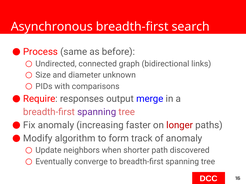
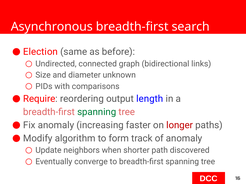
Process: Process -> Election (40, 52)
responses: responses -> reordering (82, 99)
merge: merge -> length (150, 99)
spanning colour: purple -> green (97, 112)
